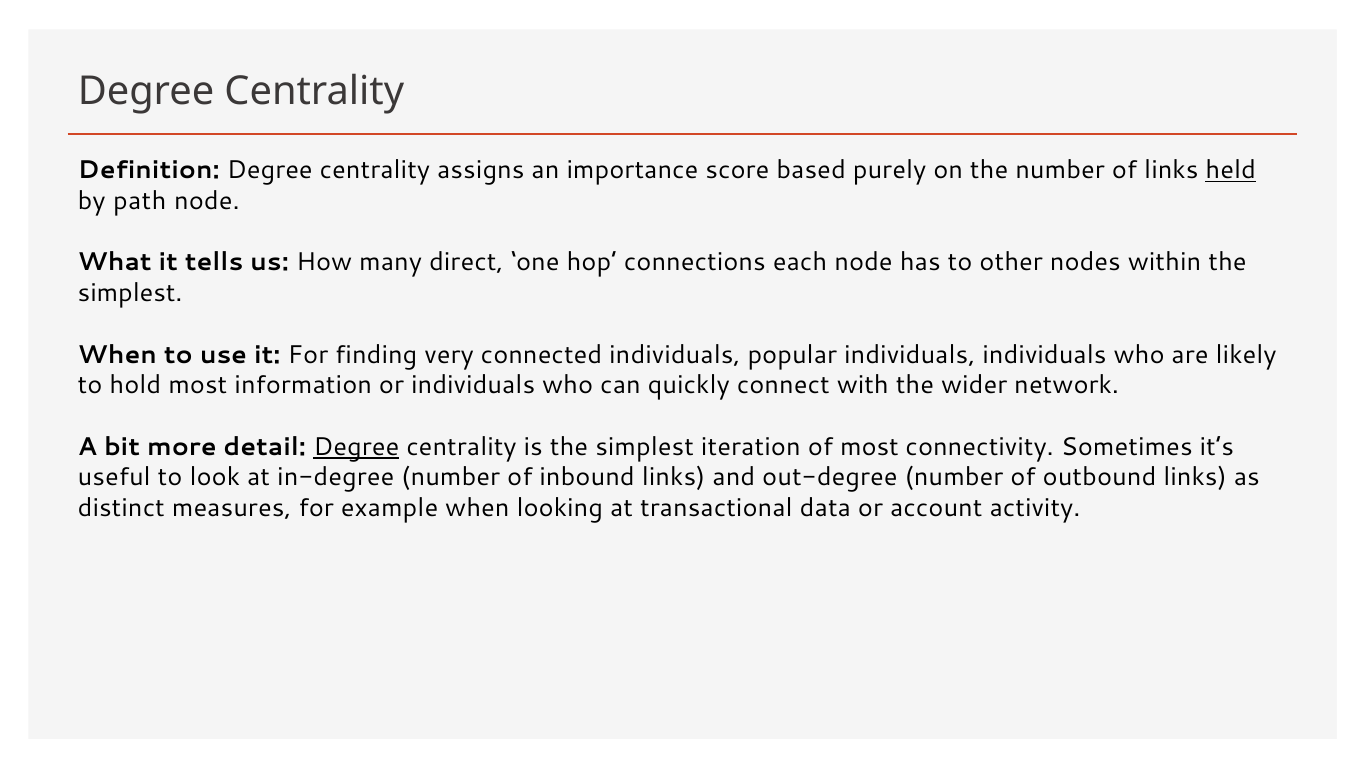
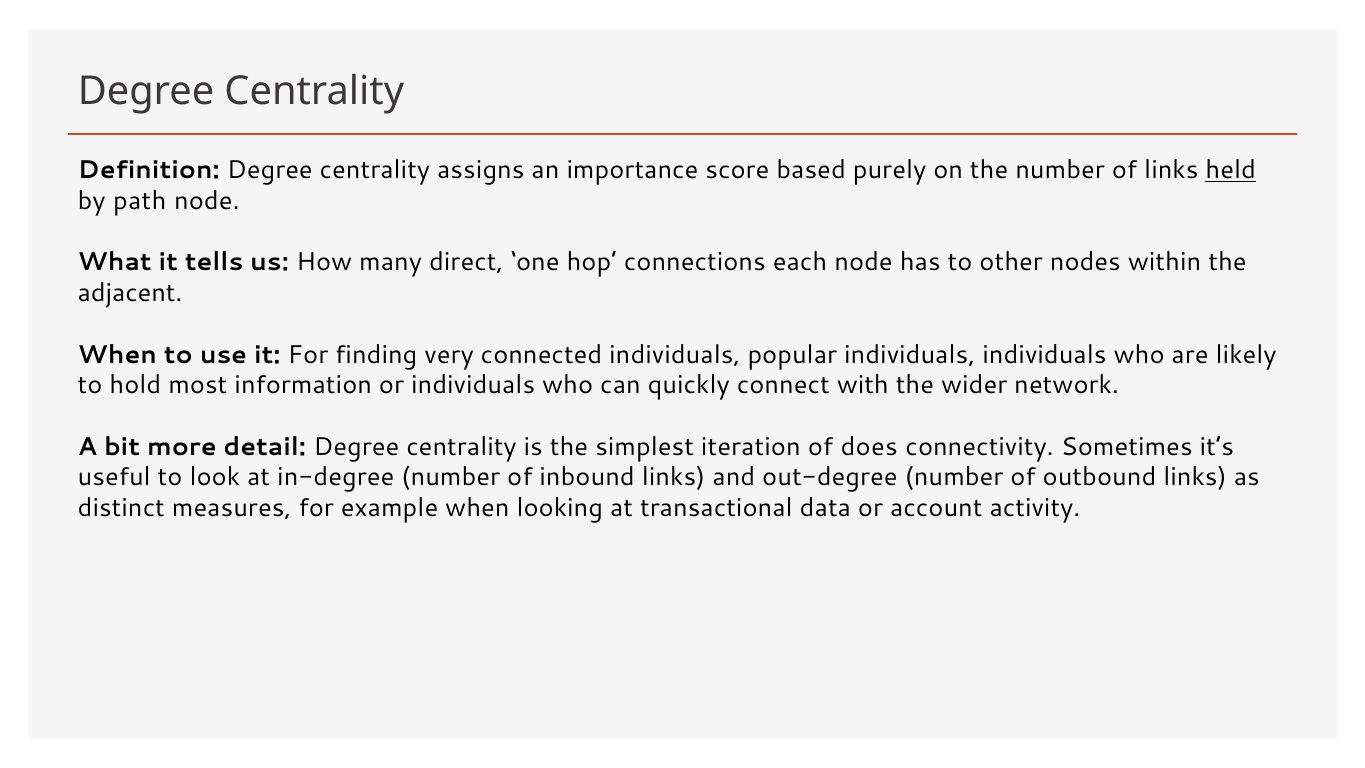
simplest: simplest -> adjacent (130, 293)
Degree underline: present -> none (356, 447)
of most: most -> does (869, 447)
